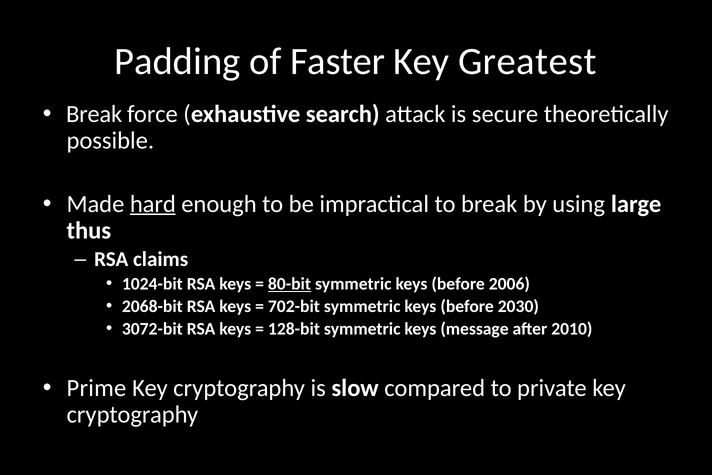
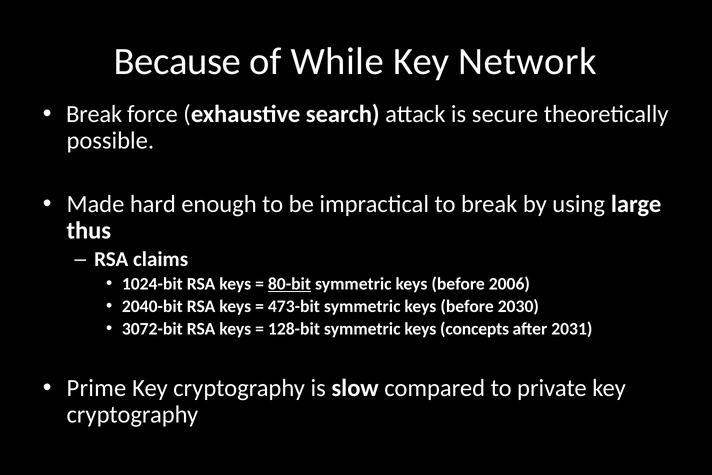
Padding: Padding -> Because (178, 61)
Faster: Faster -> While (337, 61)
Greatest: Greatest -> Network (527, 61)
hard underline: present -> none (153, 204)
2068-bit: 2068-bit -> 2040-bit (152, 306)
702-bit: 702-bit -> 473-bit (294, 306)
message: message -> concepts (475, 329)
2010: 2010 -> 2031 (572, 329)
